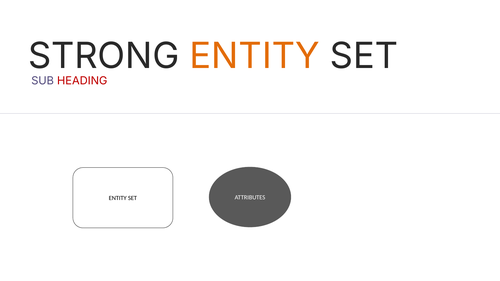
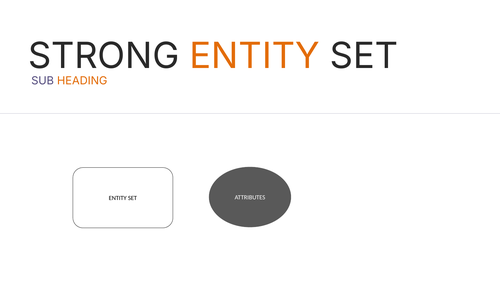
HEADING colour: red -> orange (82, 81)
